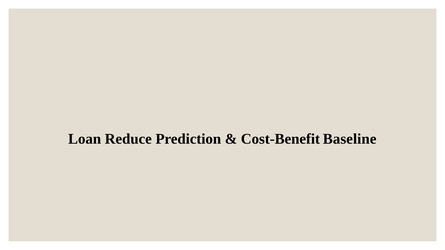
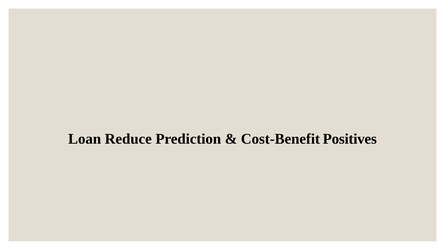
Baseline: Baseline -> Positives (350, 139)
